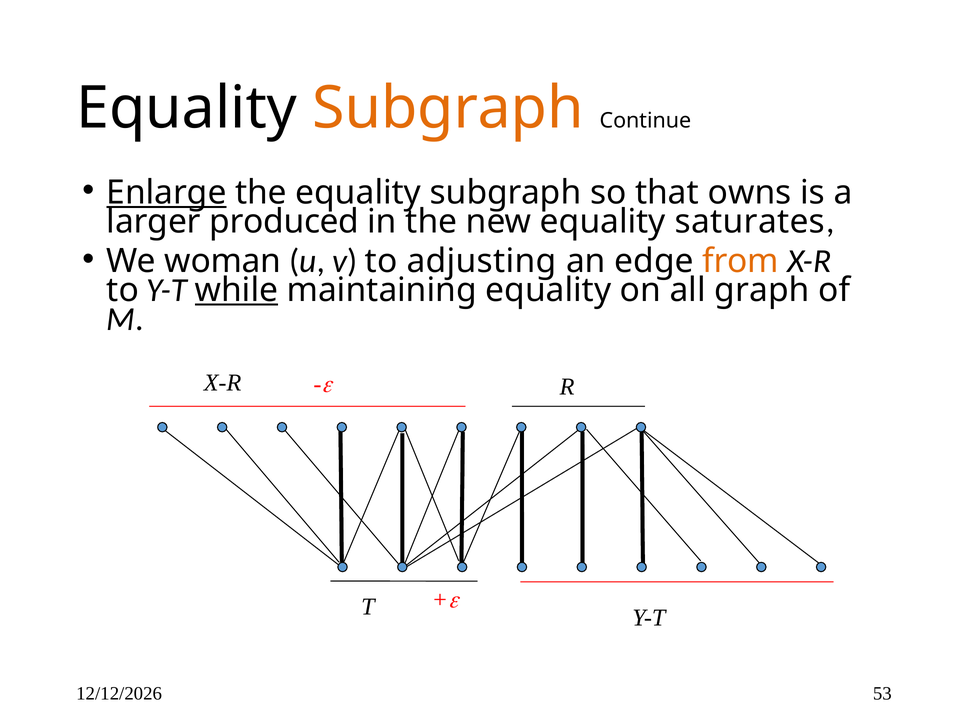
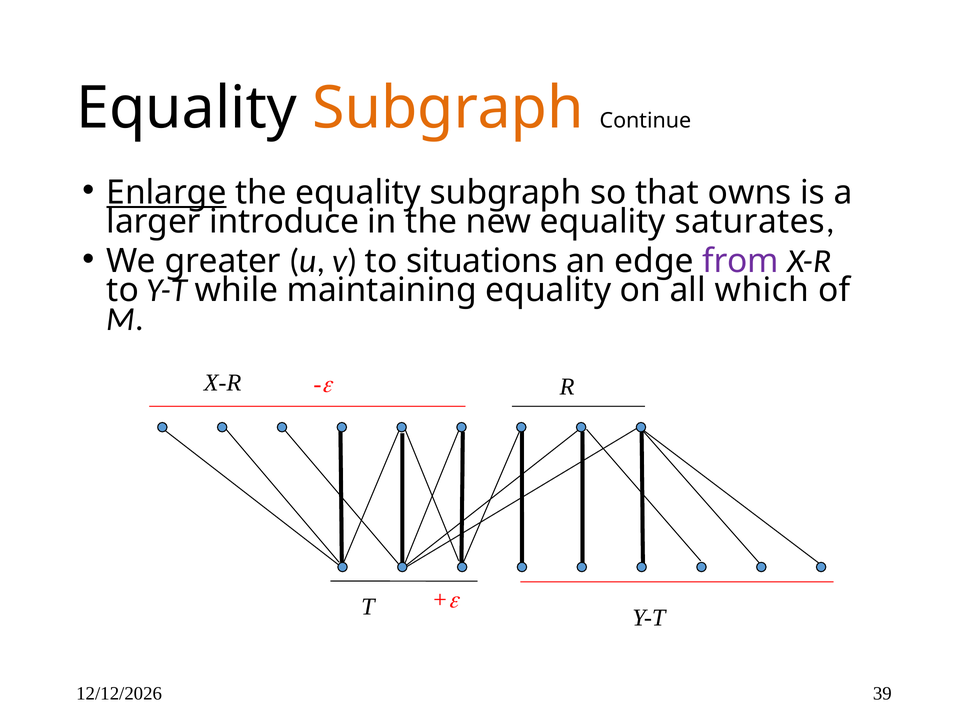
produced: produced -> introduce (284, 221)
woman: woman -> greater (223, 261)
adjusting: adjusting -> situations (482, 261)
from colour: orange -> purple (741, 261)
while underline: present -> none (237, 290)
graph: graph -> which (762, 290)
53: 53 -> 39 (882, 694)
